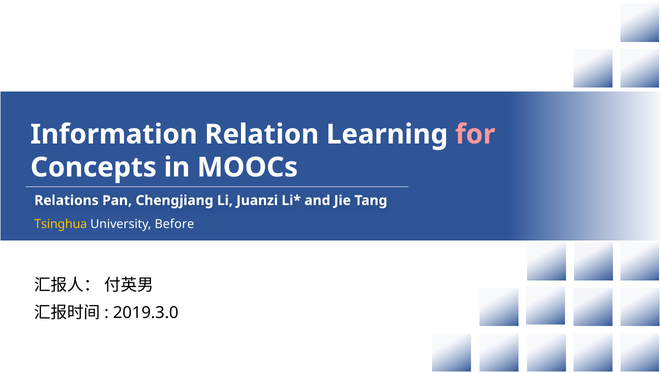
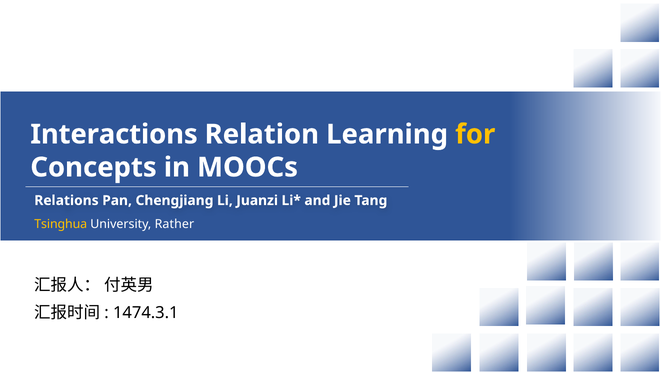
Information: Information -> Interactions (114, 134)
for colour: pink -> yellow (475, 134)
Before: Before -> Rather (174, 224)
2019.3.0: 2019.3.0 -> 1474.3.1 (146, 313)
